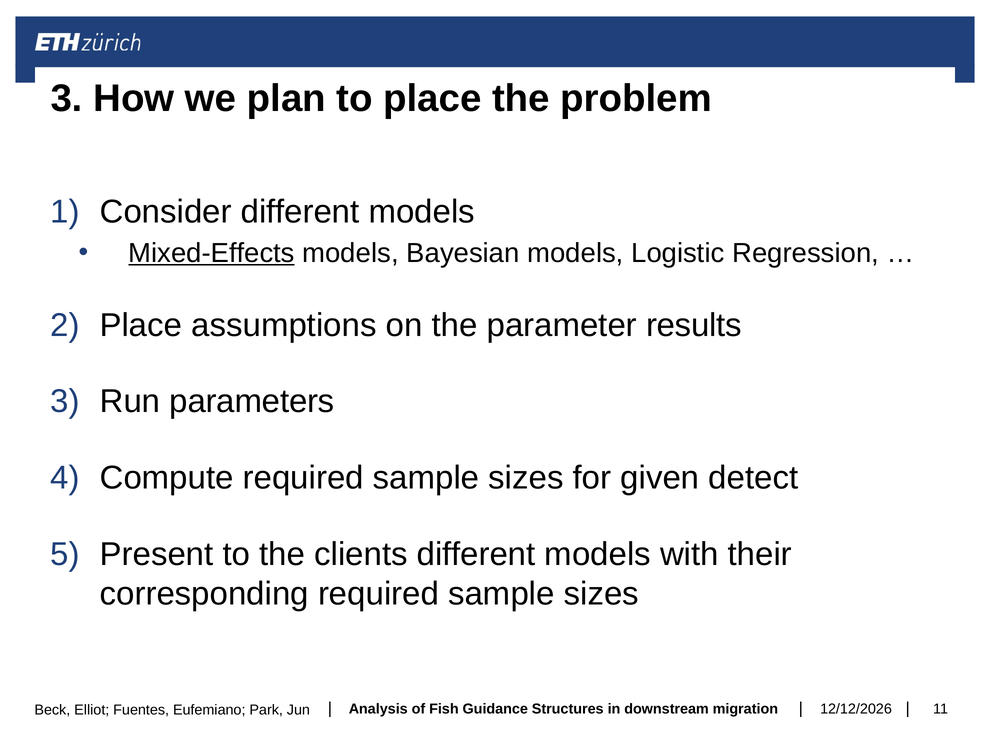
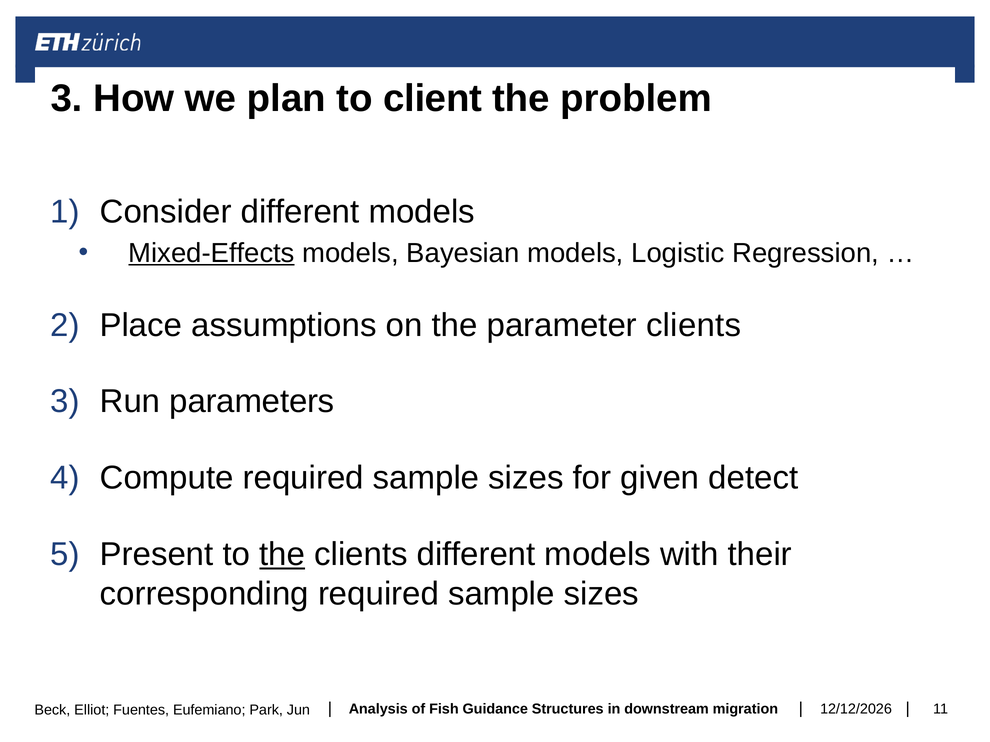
to place: place -> client (433, 99)
parameter results: results -> clients (694, 325)
the underline: none -> present (282, 555)
